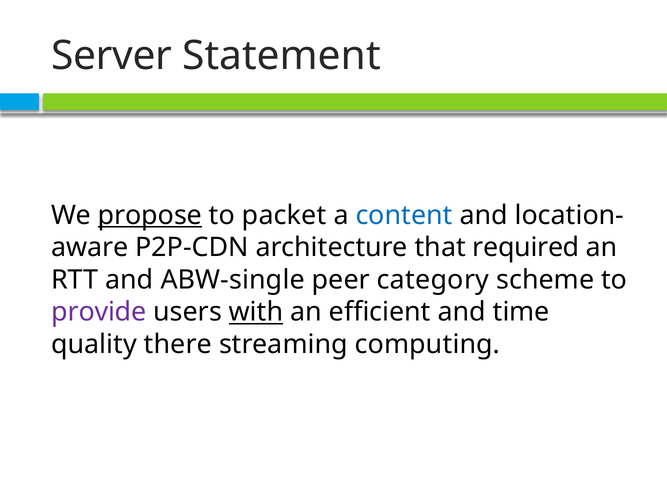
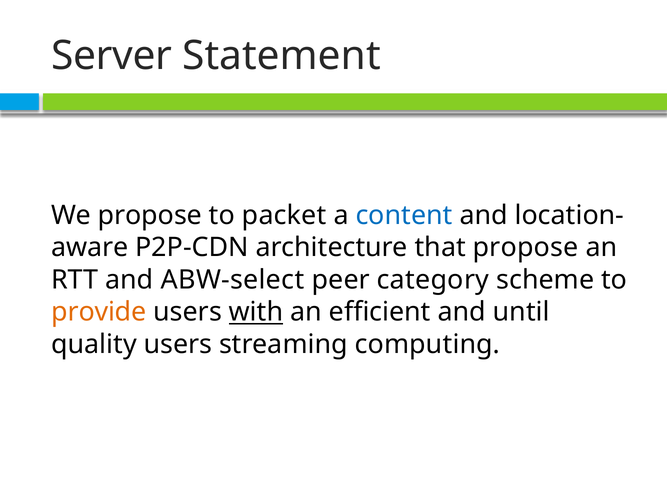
propose underline: present -> none (150, 215)
that required: required -> propose (526, 248)
ABW-single: ABW-single -> ABW-select (233, 280)
provide colour: purple -> orange (99, 312)
time: time -> until (521, 312)
quality there: there -> users (178, 344)
